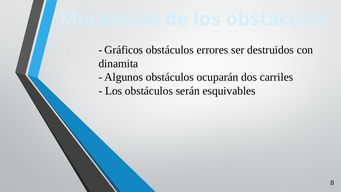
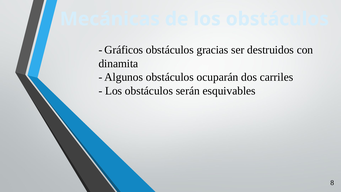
errores: errores -> gracias (213, 50)
